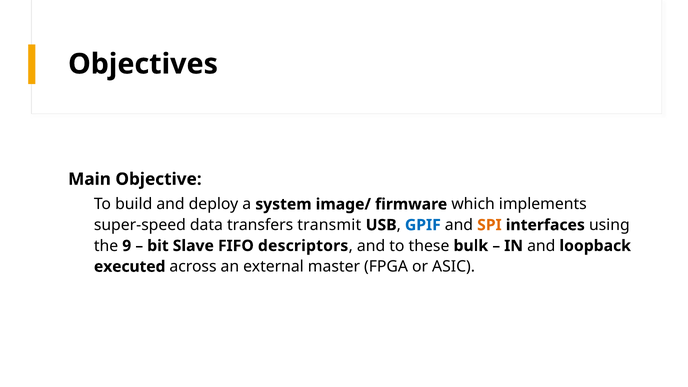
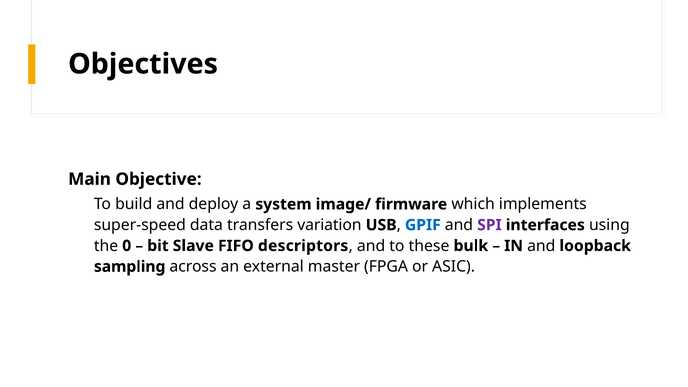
transmit: transmit -> variation (329, 225)
SPI colour: orange -> purple (489, 225)
9: 9 -> 0 (127, 246)
executed: executed -> sampling (130, 267)
